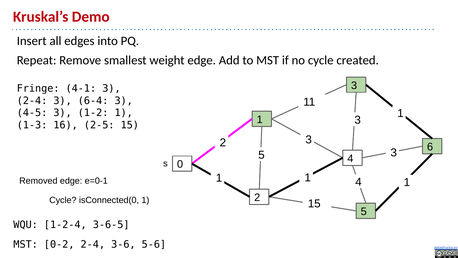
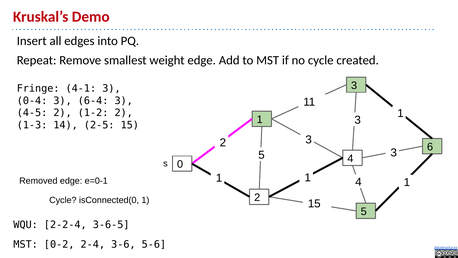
2-4: 2-4 -> 0-4 (32, 101)
4-5 3: 3 -> 2 (63, 113)
1-2 1: 1 -> 2 (124, 113)
16: 16 -> 14 (66, 125)
1-2-4: 1-2-4 -> 2-2-4 (65, 225)
